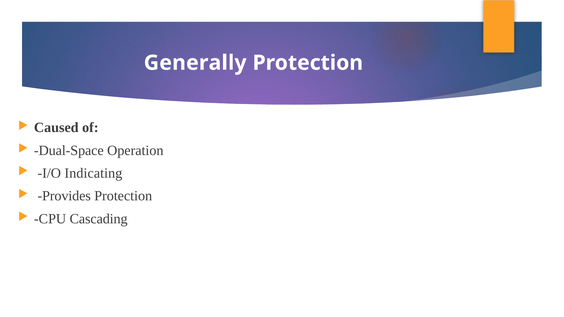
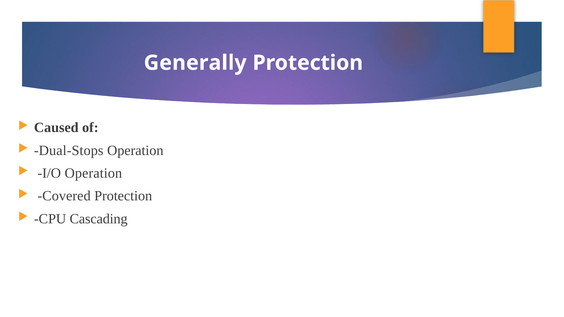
Dual-Space: Dual-Space -> Dual-Stops (69, 151)
I/O Indicating: Indicating -> Operation (93, 173)
Provides: Provides -> Covered (64, 196)
